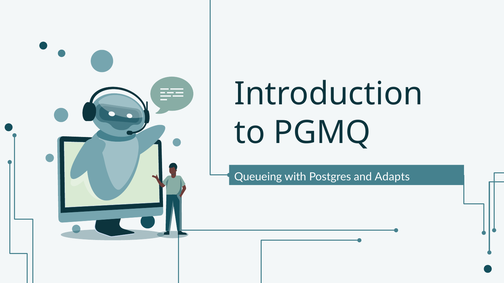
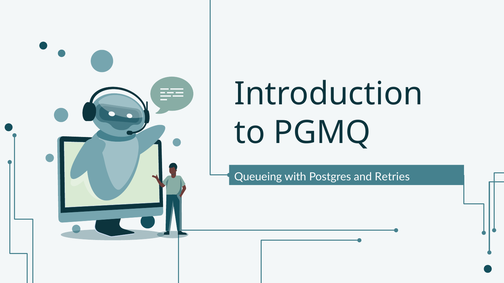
Adapts: Adapts -> Retries (392, 177)
